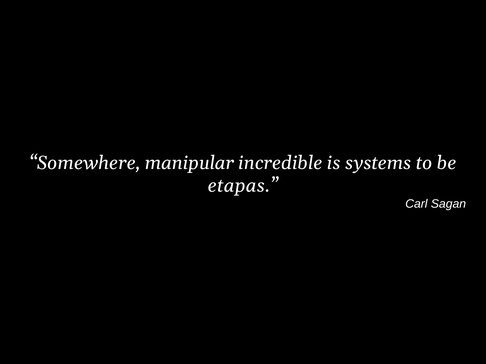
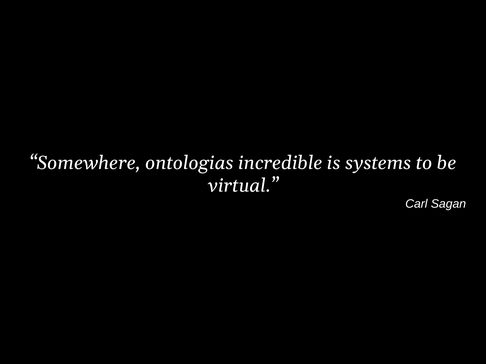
manipular: manipular -> ontologias (189, 163)
etapas: etapas -> virtual (243, 186)
